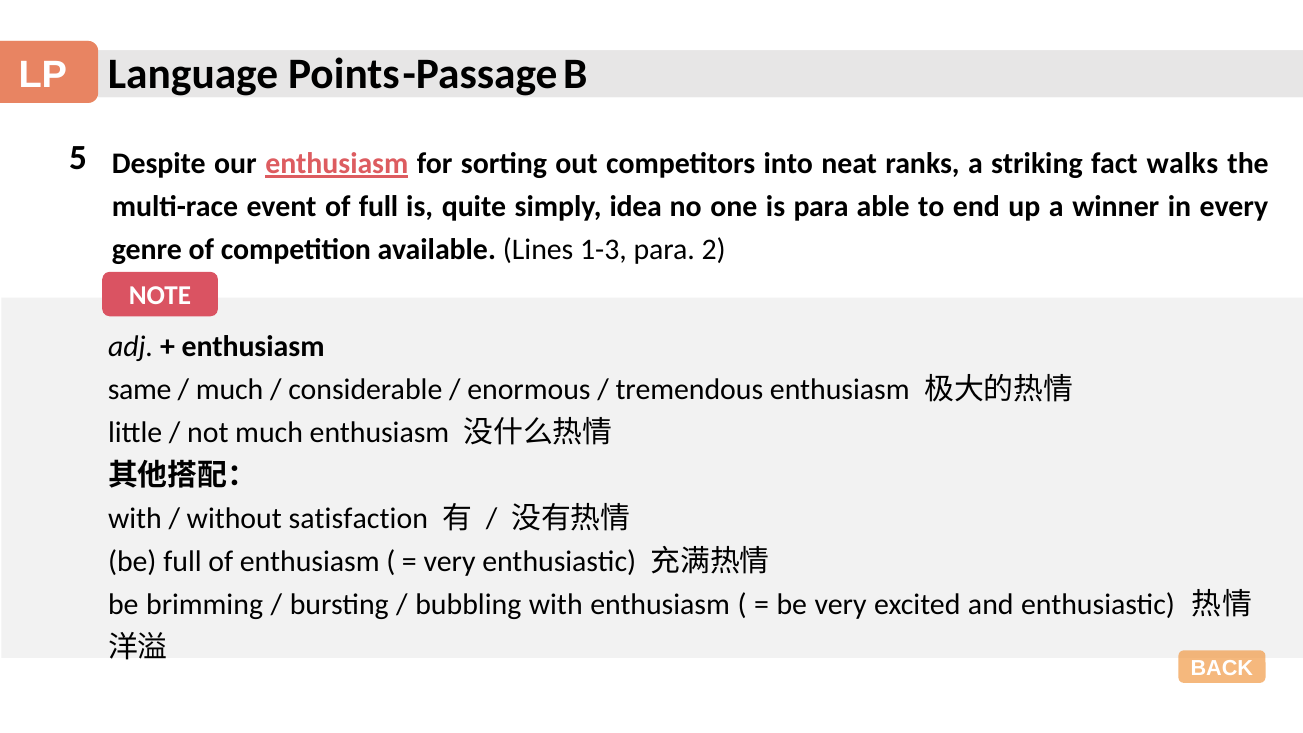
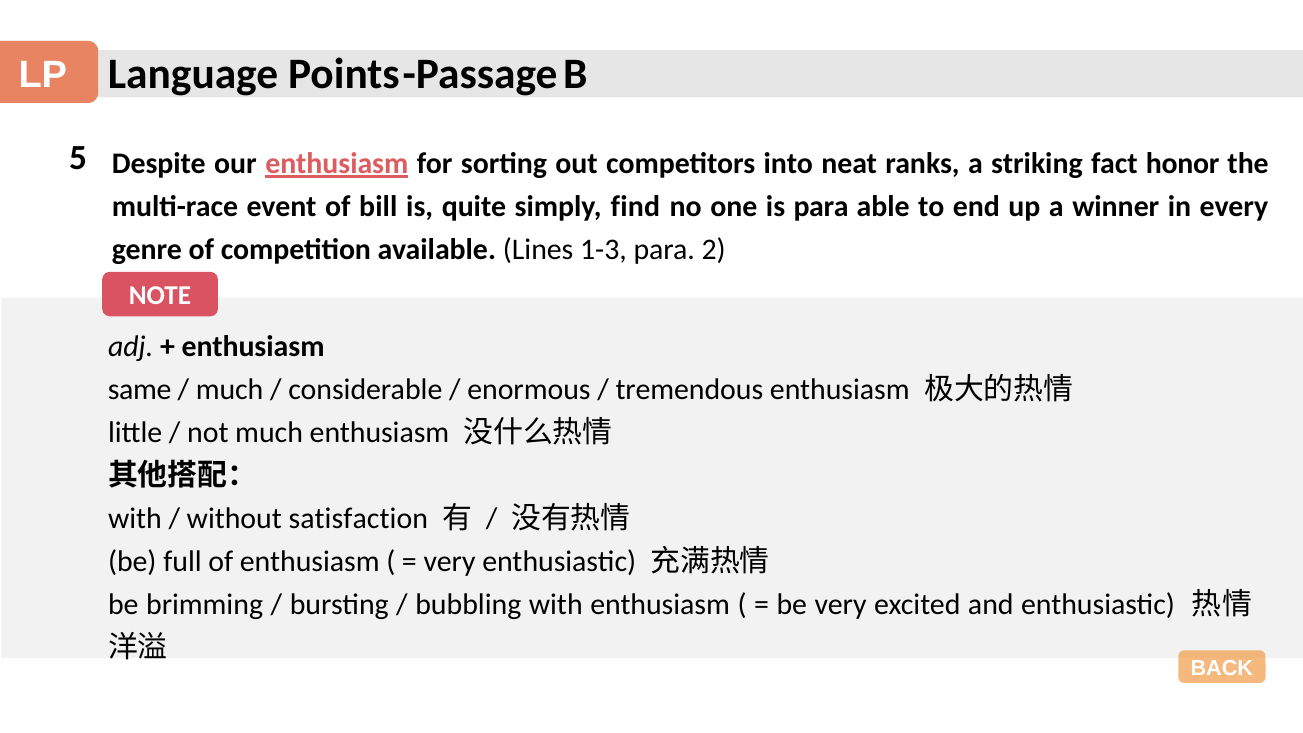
walks: walks -> honor (1183, 164)
of full: full -> bill (378, 207)
idea: idea -> find (635, 207)
